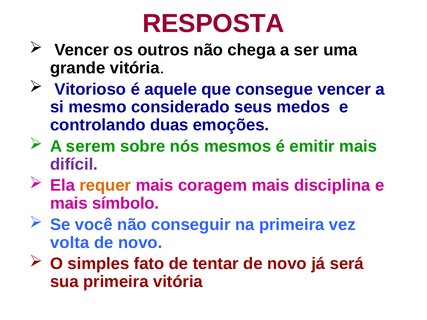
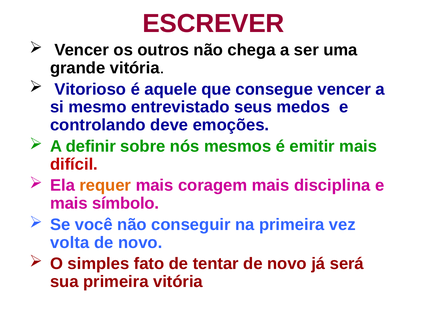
RESPOSTA: RESPOSTA -> ESCREVER (213, 24)
considerado: considerado -> entrevistado (180, 107)
duas: duas -> deve (169, 125)
serem: serem -> definir (91, 146)
difícil colour: purple -> red (74, 164)
